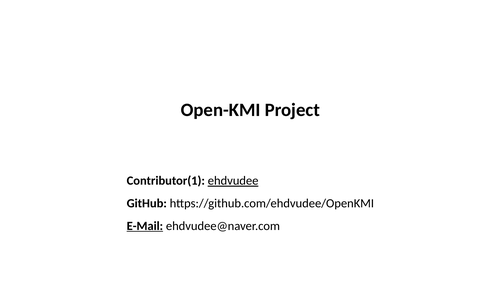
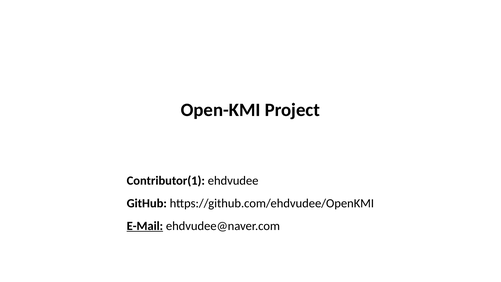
ehdvudee underline: present -> none (233, 181)
